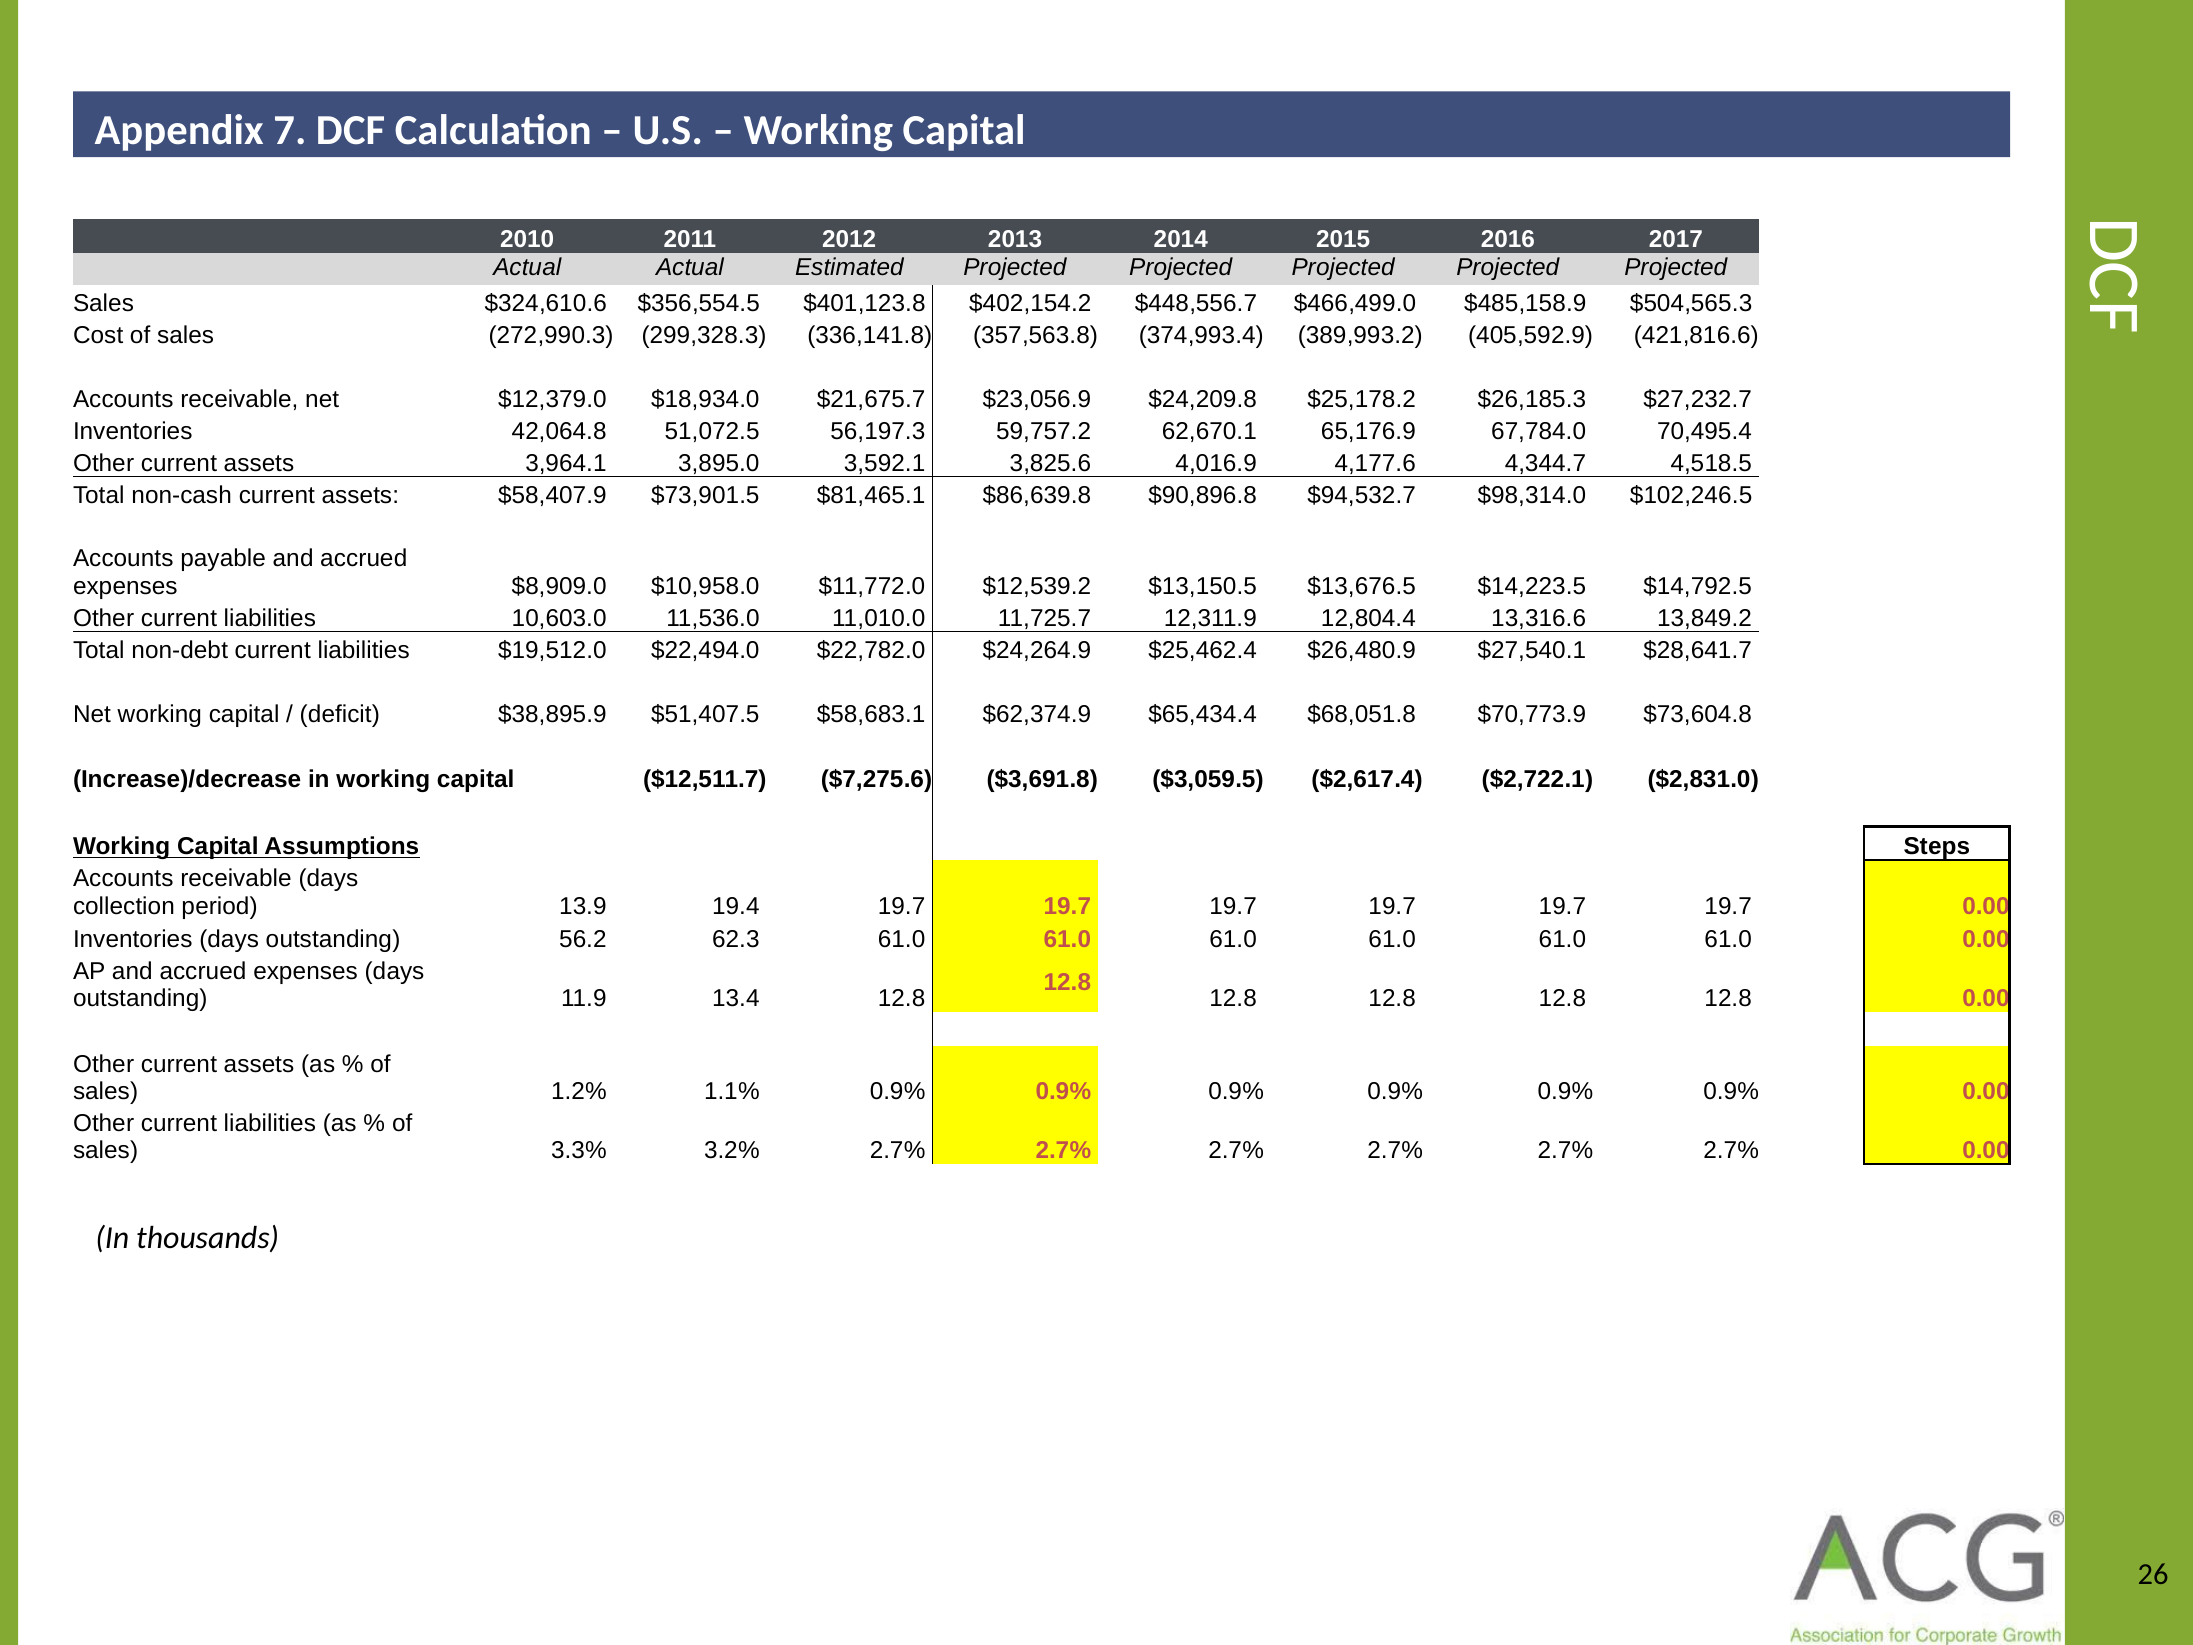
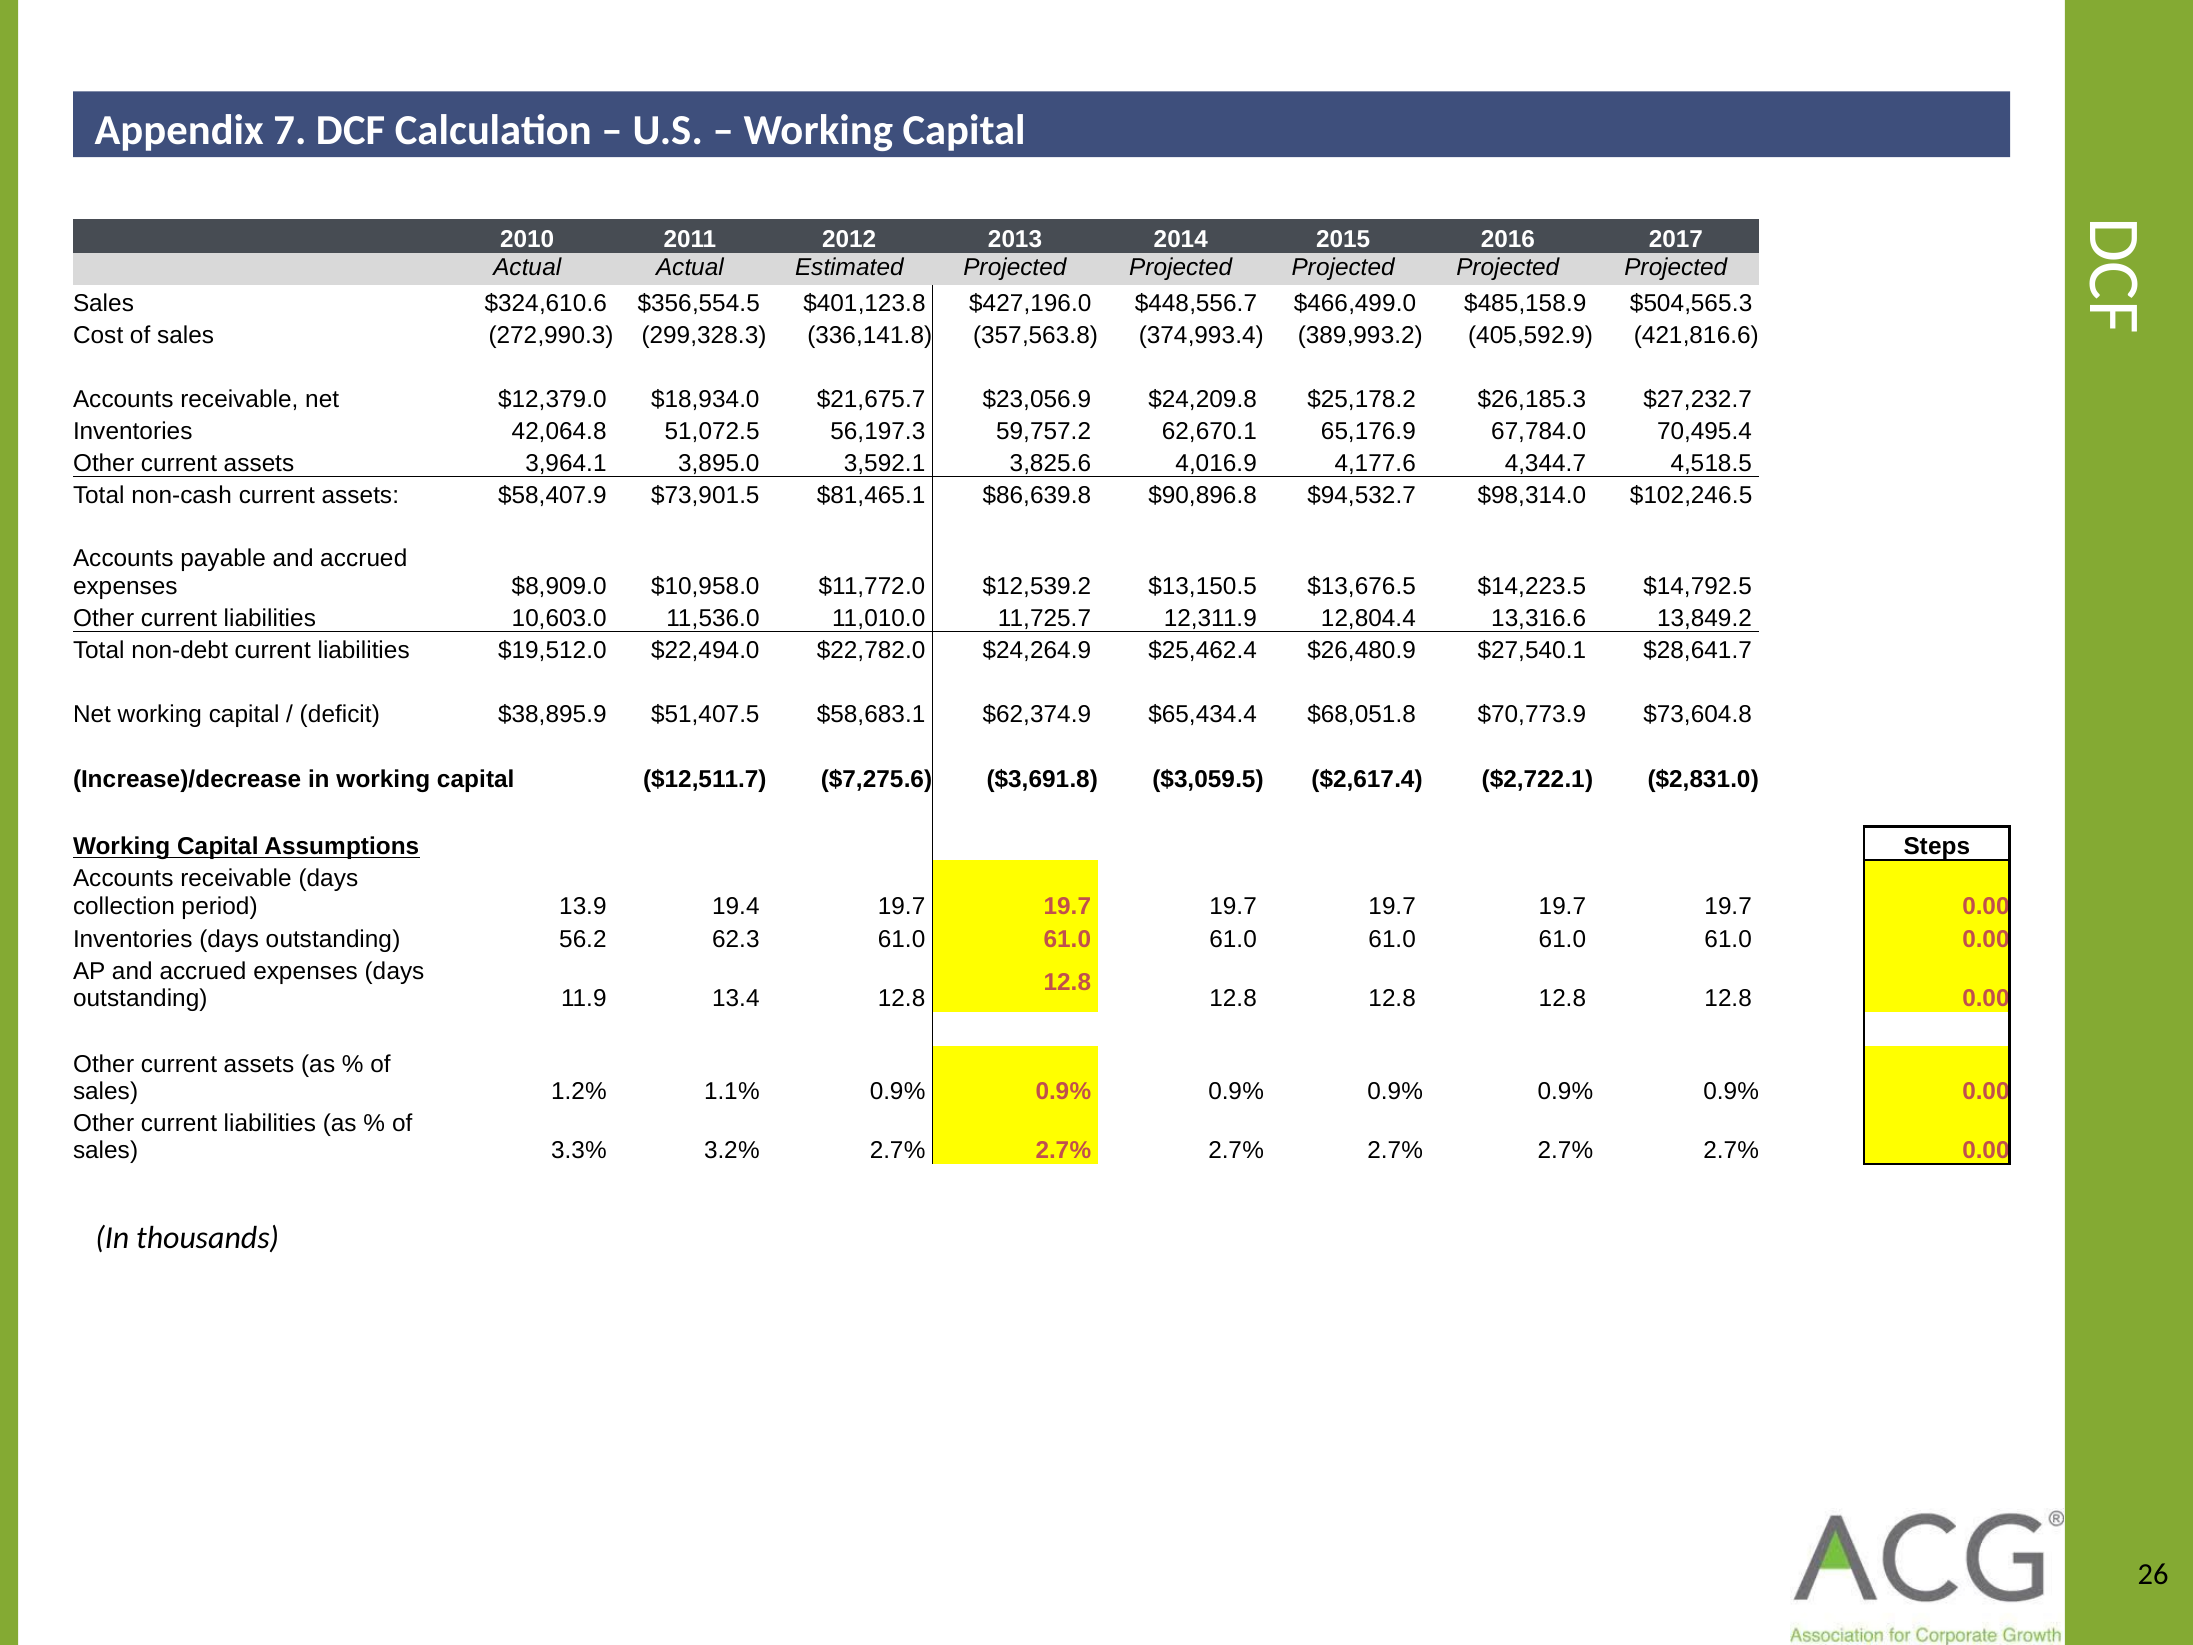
$402,154.2: $402,154.2 -> $427,196.0 (1030, 304)
